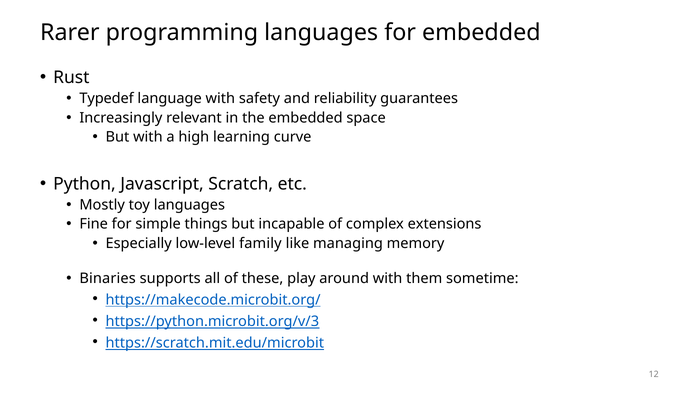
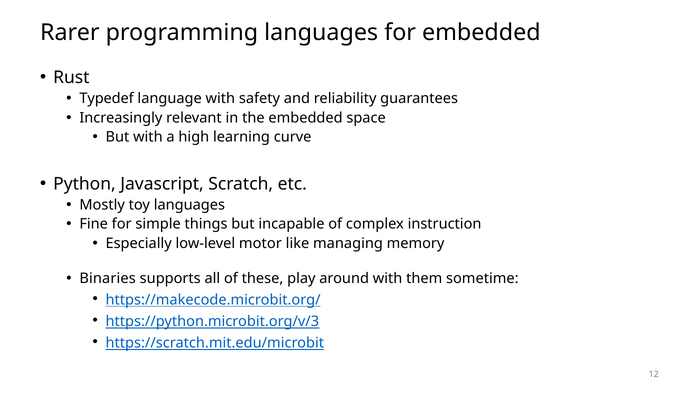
extensions: extensions -> instruction (445, 224)
family: family -> motor (260, 244)
